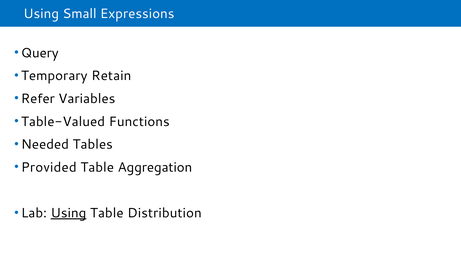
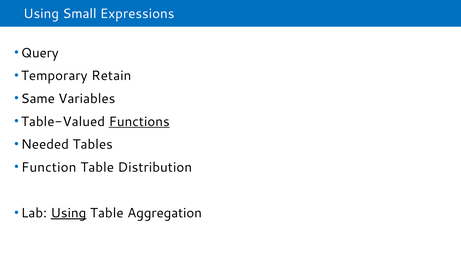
Refer: Refer -> Same (38, 98)
Functions underline: none -> present (139, 121)
Provided: Provided -> Function (49, 167)
Aggregation: Aggregation -> Distribution (155, 167)
Distribution: Distribution -> Aggregation (165, 213)
